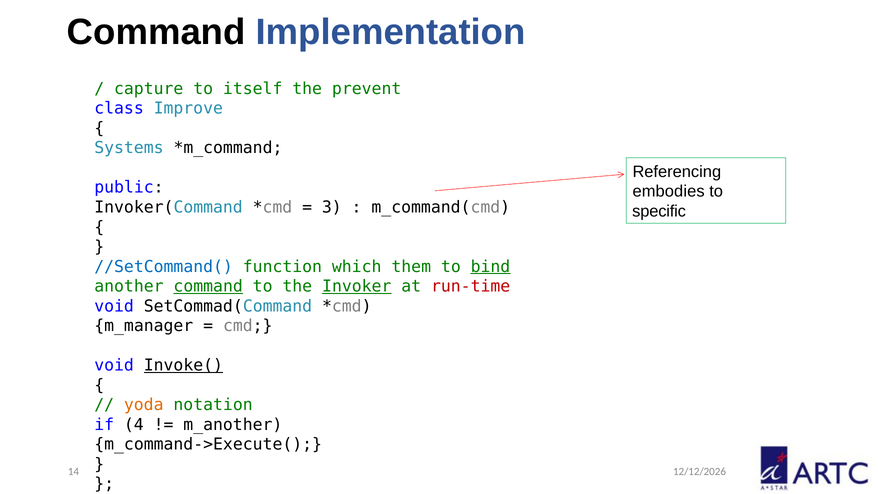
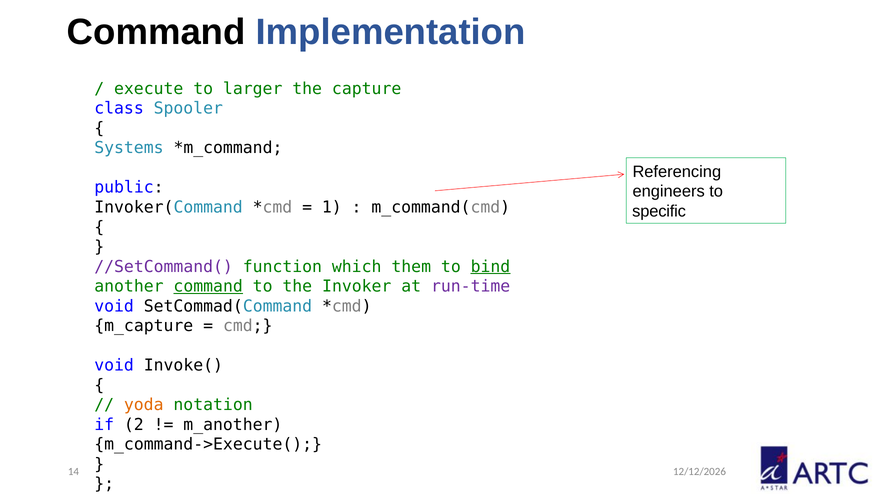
capture: capture -> execute (149, 89)
itself: itself -> larger (253, 89)
prevent: prevent -> capture (367, 89)
Improve: Improve -> Spooler (188, 108)
embodies: embodies -> engineers (669, 191)
3: 3 -> 1 (332, 207)
//SetCommand( colour: blue -> purple (164, 267)
Invoker underline: present -> none (357, 286)
run-time colour: red -> purple (471, 286)
m_manager: m_manager -> m_capture (144, 326)
Invoke( underline: present -> none (183, 365)
4: 4 -> 2 (134, 425)
